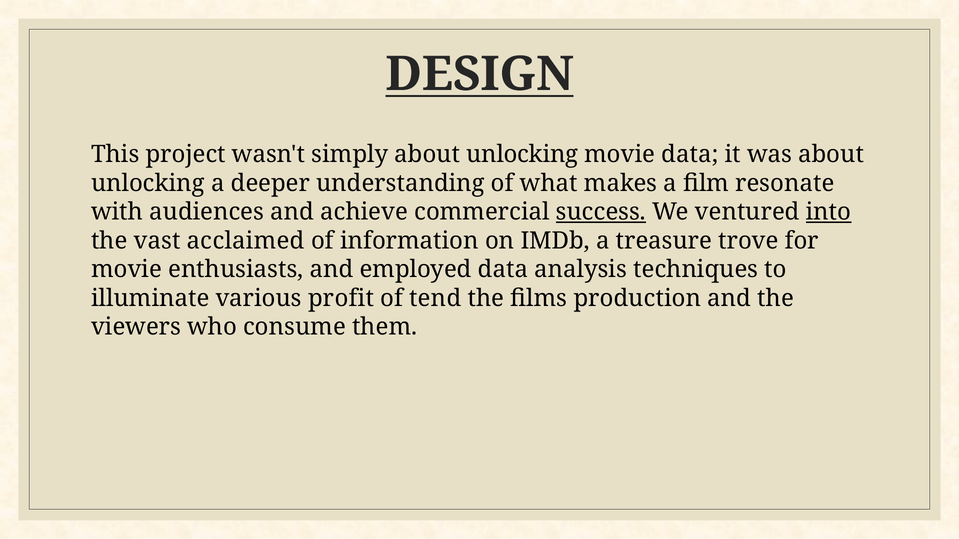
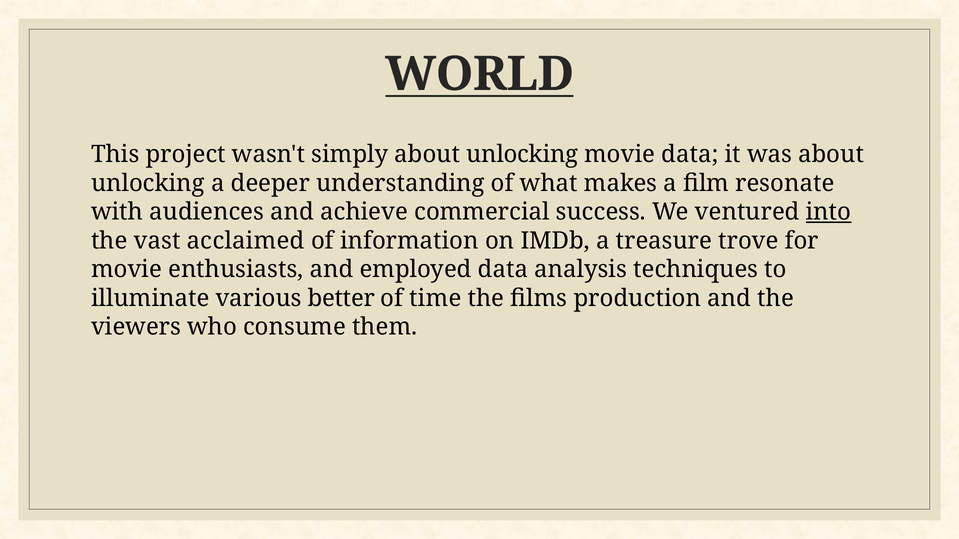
DESIGN: DESIGN -> WORLD (480, 74)
success underline: present -> none (601, 212)
profit: profit -> better (341, 298)
tend: tend -> time (435, 298)
